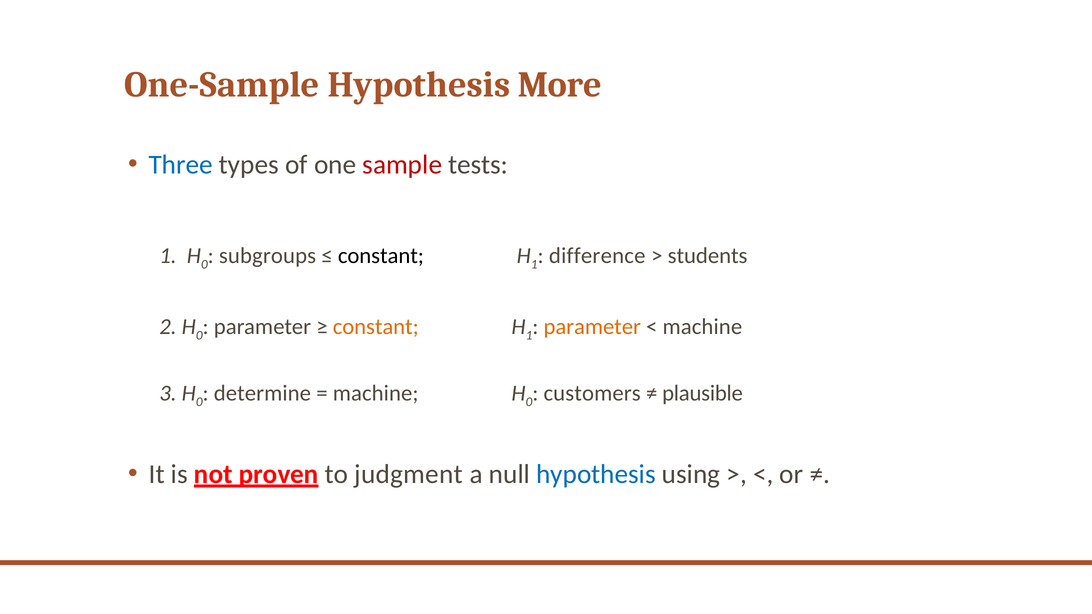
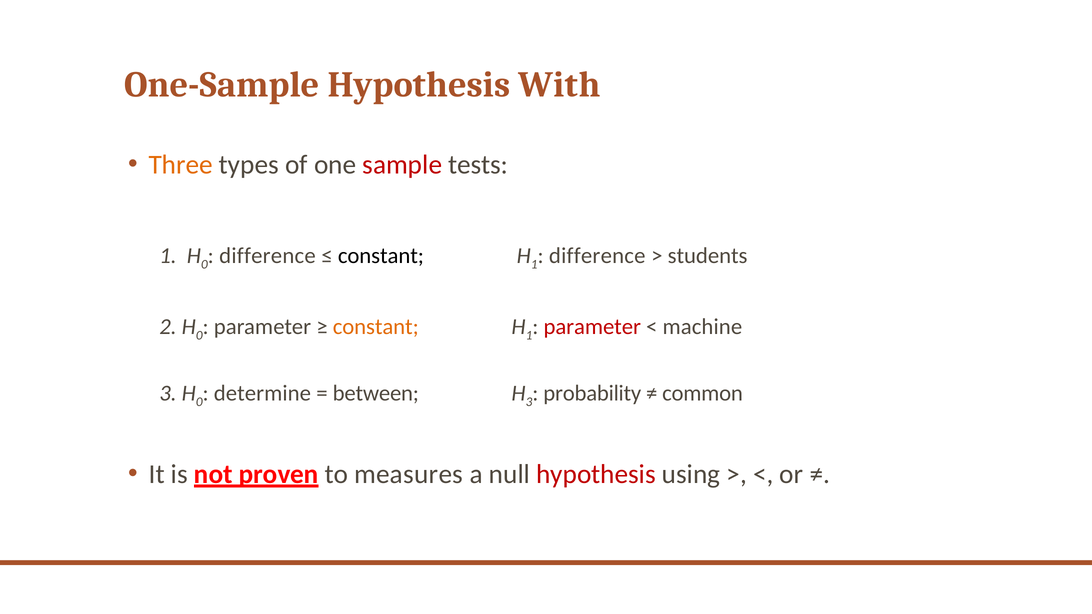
More: More -> With (559, 85)
Three colour: blue -> orange (181, 165)
subgroups: subgroups -> difference (267, 256)
parameter colour: orange -> red (592, 327)
machine: machine -> between (376, 393)
0: 0 -> 3 (529, 402)
customers: customers -> probability (592, 393)
plausible: plausible -> common (703, 393)
judgment: judgment -> measures (409, 474)
hypothesis colour: blue -> red (596, 474)
